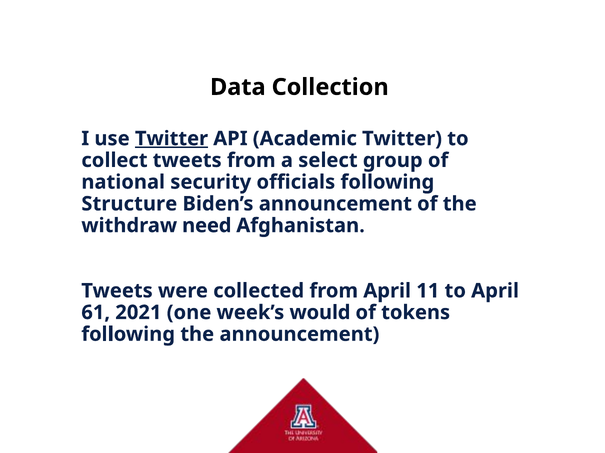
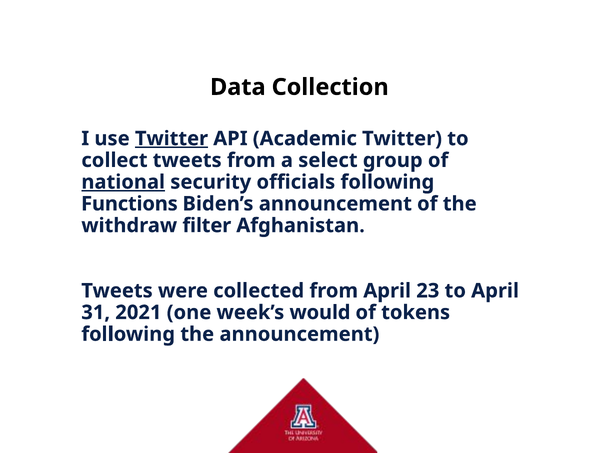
national underline: none -> present (123, 182)
Structure: Structure -> Functions (129, 204)
need: need -> filter (207, 226)
11: 11 -> 23 (428, 291)
61: 61 -> 31 (96, 313)
